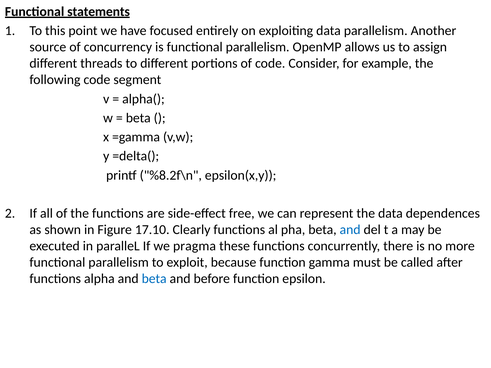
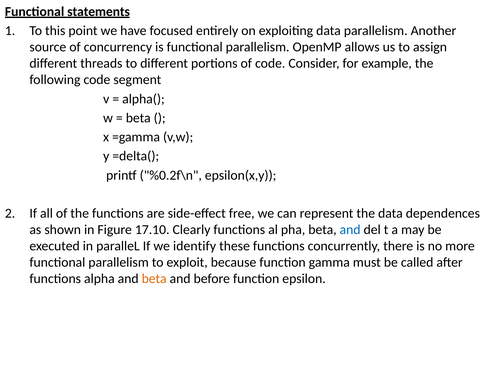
%8.2f\n: %8.2f\n -> %0.2f\n (171, 175)
pragma: pragma -> identify (195, 246)
beta colour: blue -> orange (154, 279)
